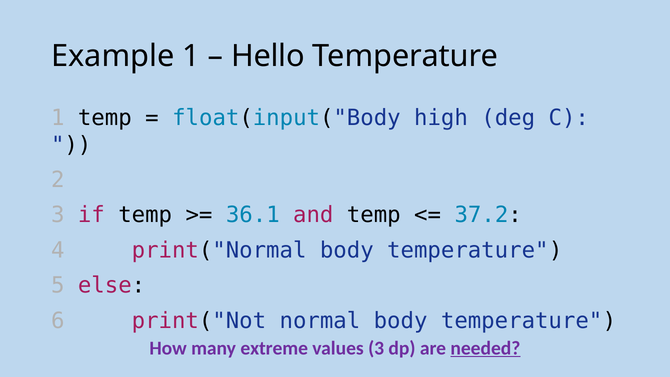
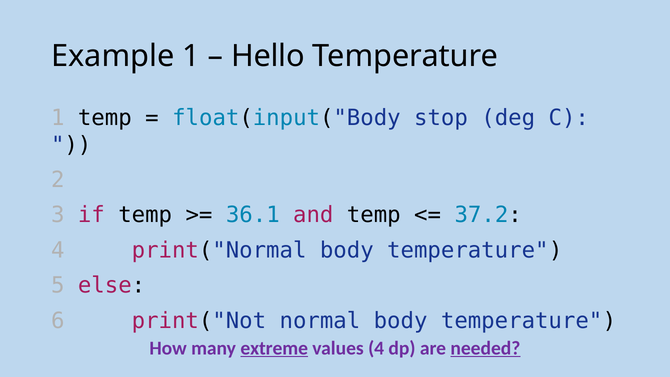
high: high -> stop (441, 118)
extreme underline: none -> present (274, 348)
values 3: 3 -> 4 (376, 348)
